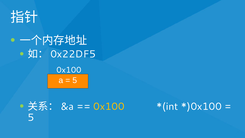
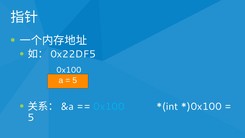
0x100 colour: yellow -> light blue (109, 106)
